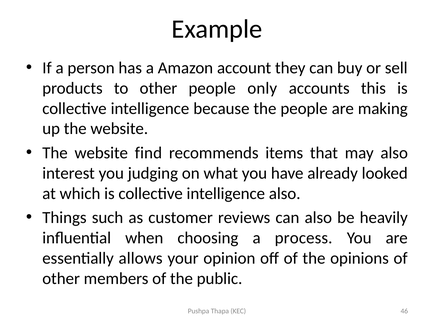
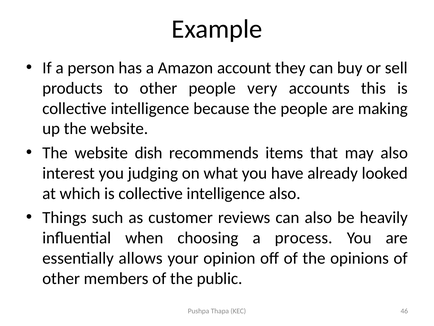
only: only -> very (262, 88)
find: find -> dish (149, 153)
